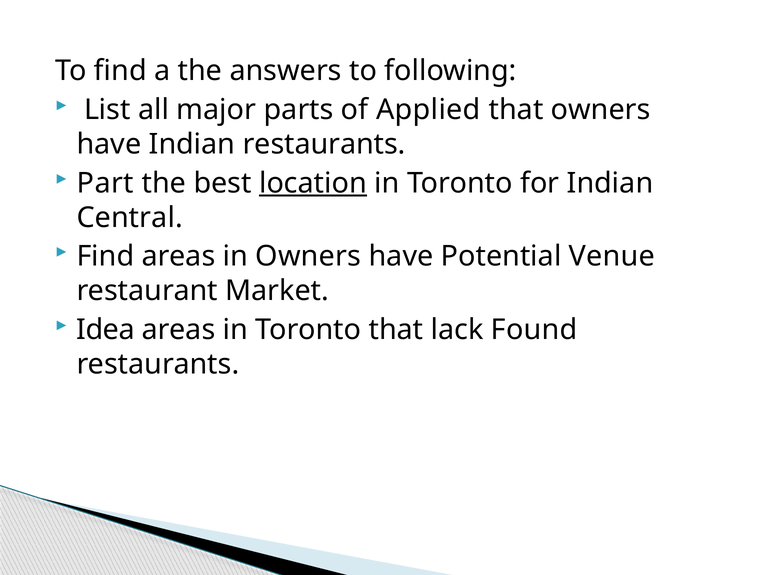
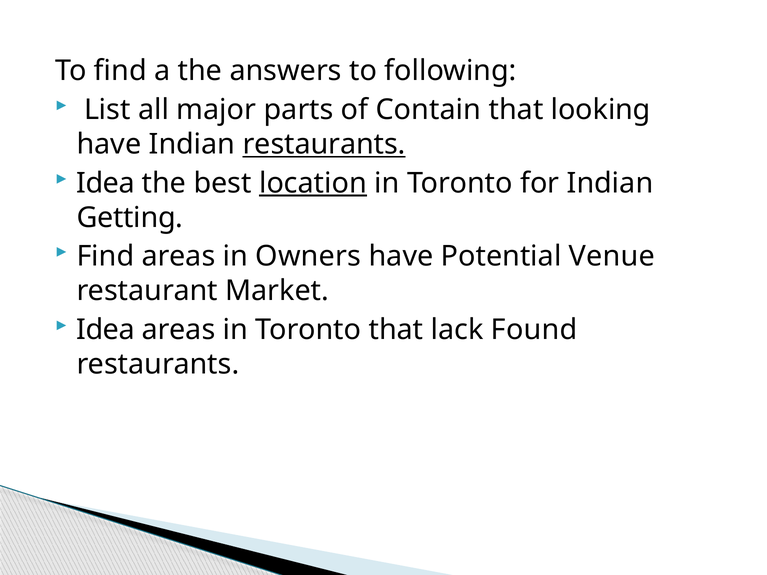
Applied: Applied -> Contain (428, 110)
that owners: owners -> looking (601, 110)
restaurants underline: none -> present (324, 144)
Part: Part -> Idea (106, 183)
Central: Central -> Getting (130, 218)
